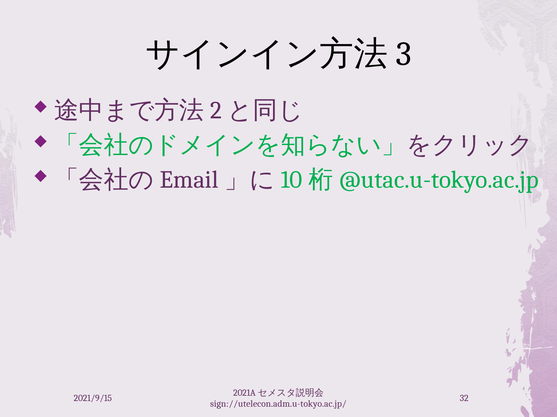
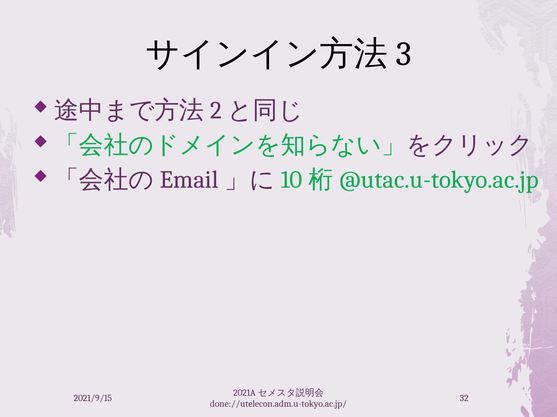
sign://utelecon.adm.u-tokyo.ac.jp/: sign://utelecon.adm.u-tokyo.ac.jp/ -> done://utelecon.adm.u-tokyo.ac.jp/ (278, 405)
